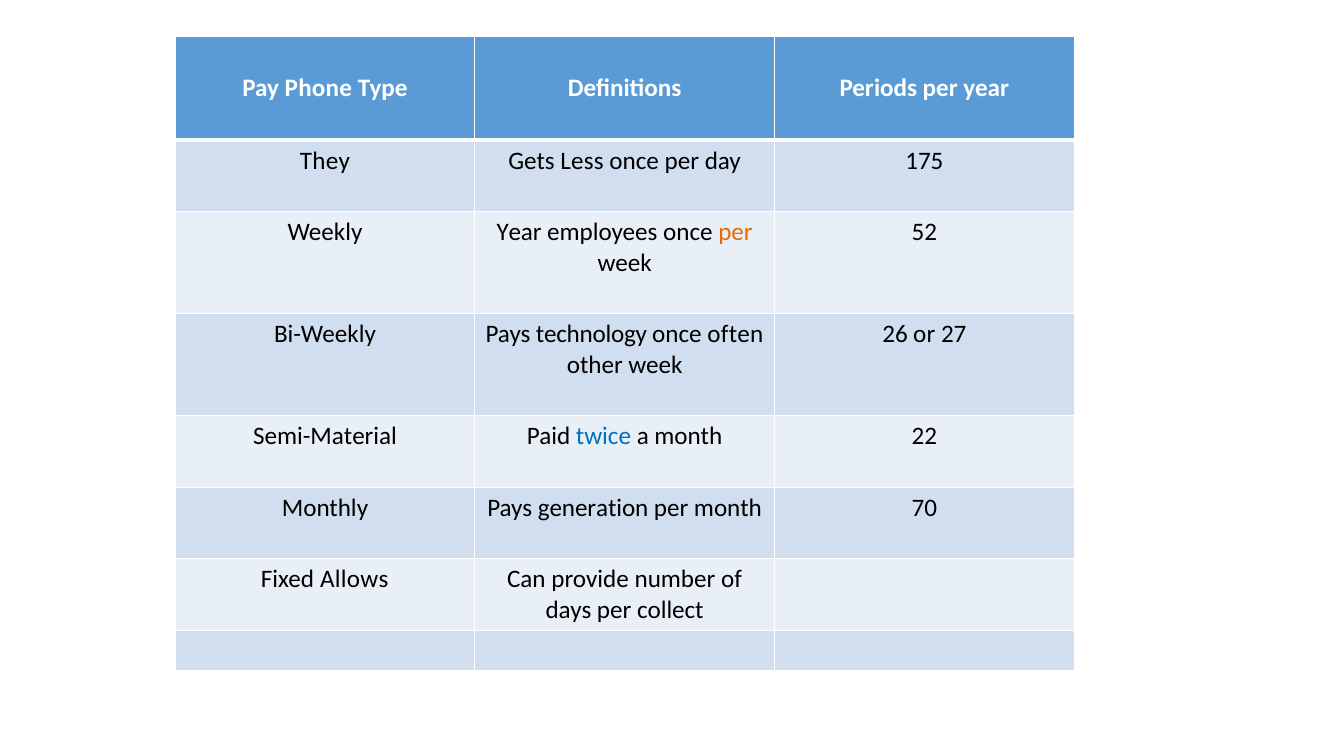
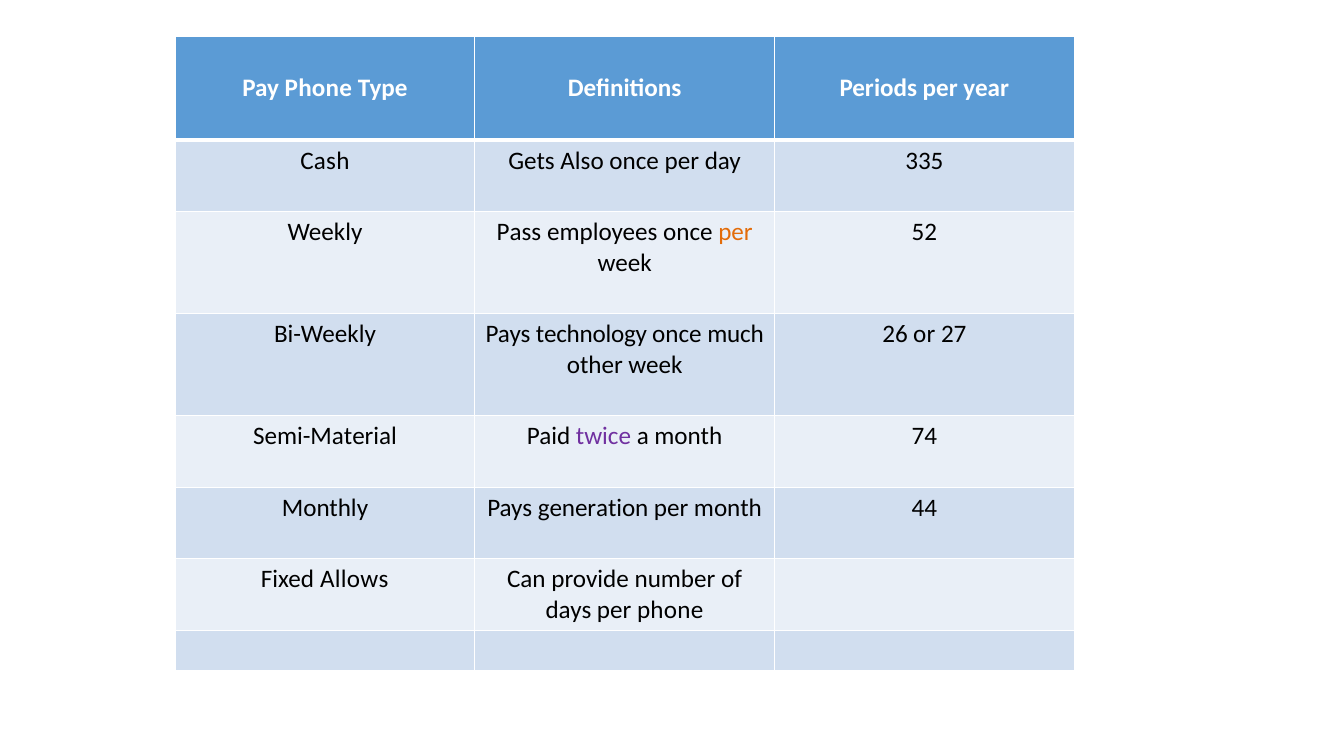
They: They -> Cash (325, 161)
Less: Less -> Also (582, 161)
175: 175 -> 335 (924, 161)
Weekly Year: Year -> Pass (519, 232)
often: often -> much (736, 334)
twice colour: blue -> purple (603, 436)
22: 22 -> 74 (924, 436)
70: 70 -> 44 (924, 508)
per collect: collect -> phone (670, 610)
